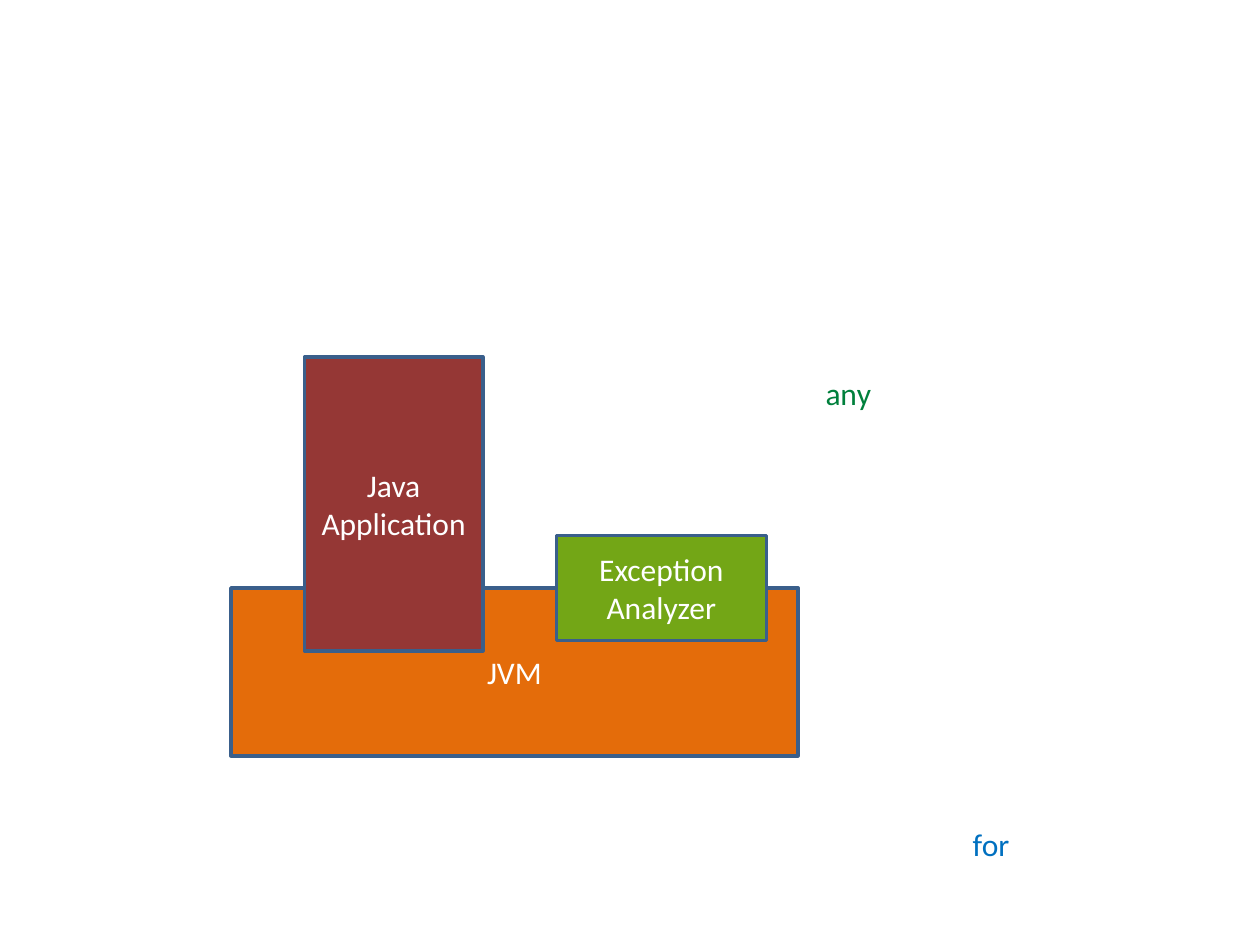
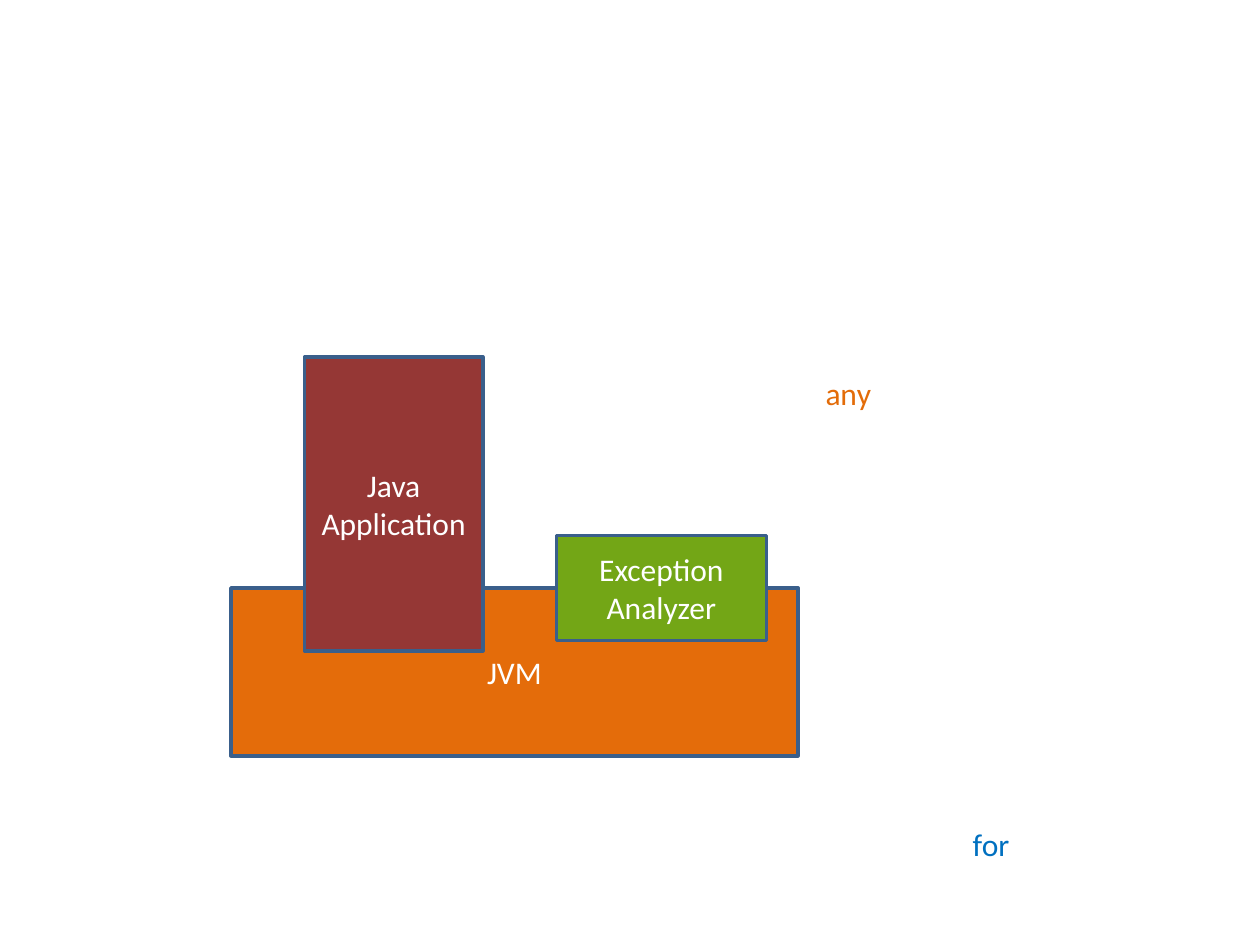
any colour: green -> orange (848, 395)
